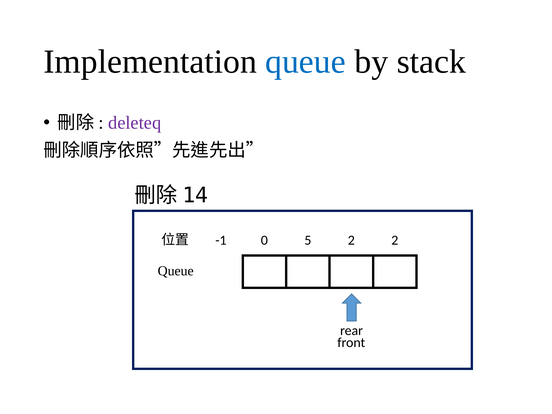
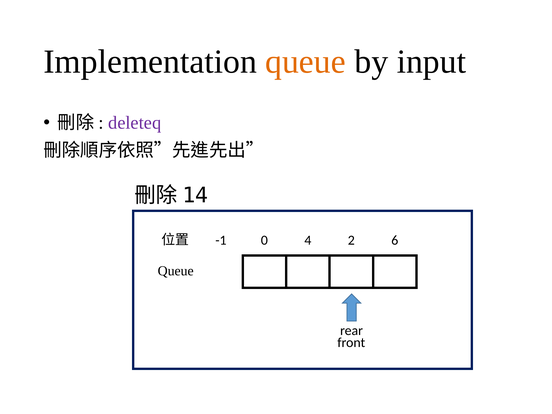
queue colour: blue -> orange (306, 62)
stack: stack -> input (431, 62)
5: 5 -> 4 (308, 240)
2 2: 2 -> 6 (395, 240)
